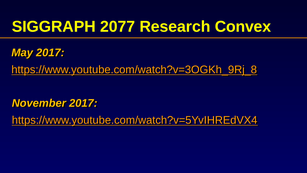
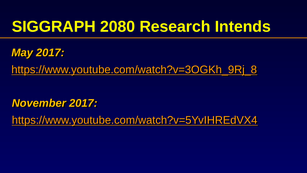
2077: 2077 -> 2080 (118, 27)
Convex: Convex -> Intends (243, 27)
